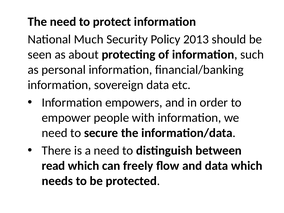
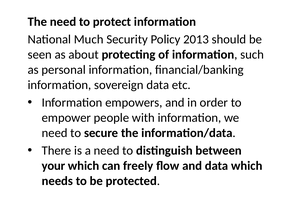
read: read -> your (53, 166)
